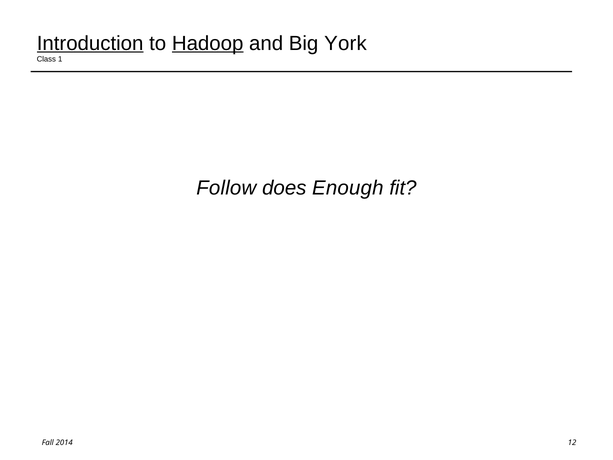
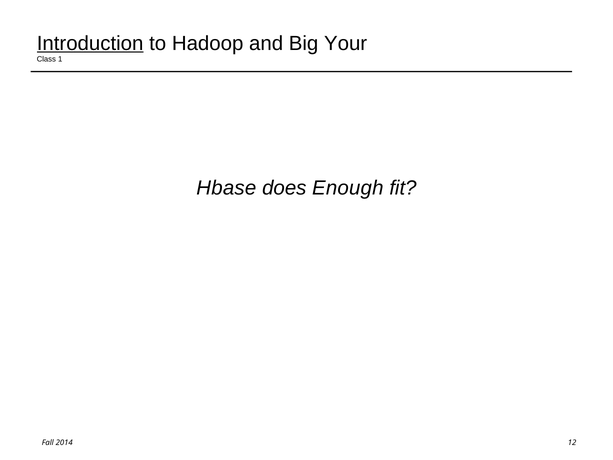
Hadoop underline: present -> none (208, 43)
York: York -> Your (346, 43)
Follow: Follow -> Hbase (226, 188)
